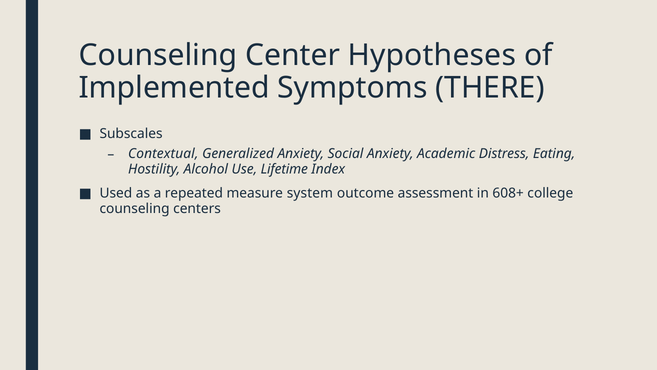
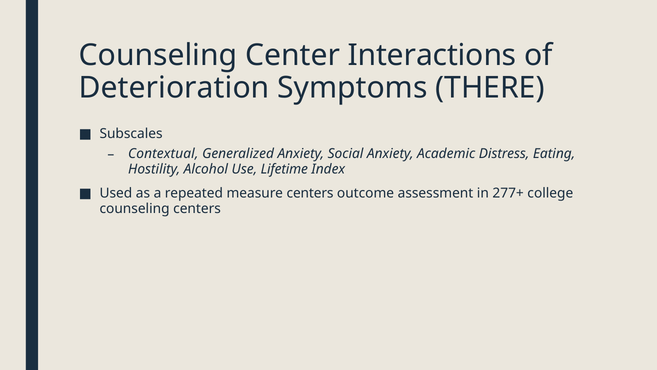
Hypotheses: Hypotheses -> Interactions (432, 55)
Implemented: Implemented -> Deterioration (174, 87)
measure system: system -> centers (310, 193)
608+: 608+ -> 277+ (508, 193)
